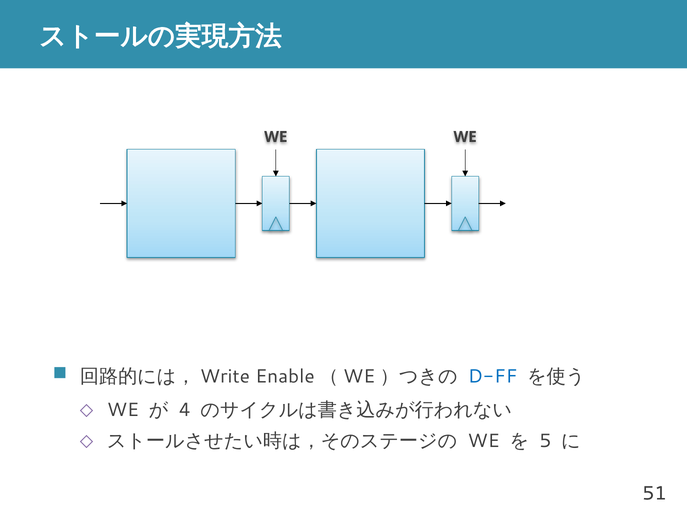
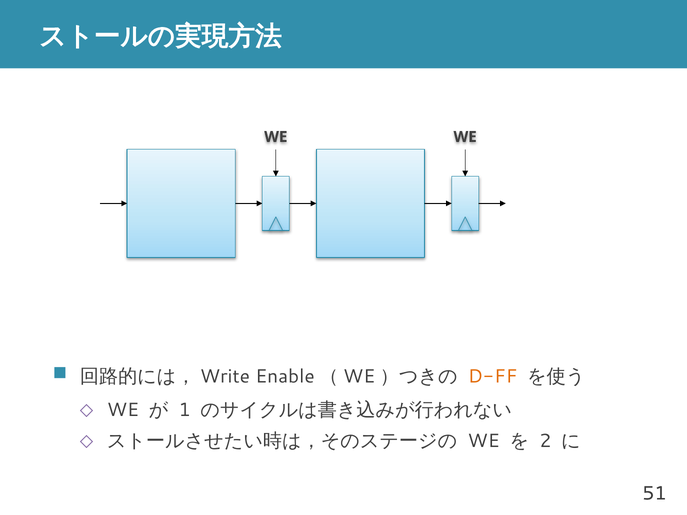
D-FF colour: blue -> orange (493, 376)
4: 4 -> 1 (185, 410)
5: 5 -> 2 (545, 441)
